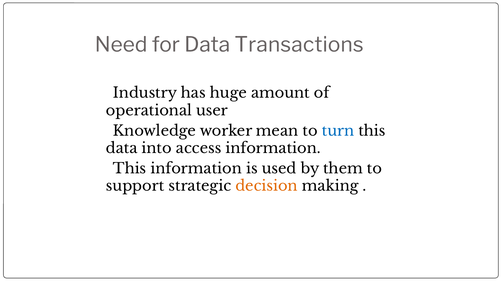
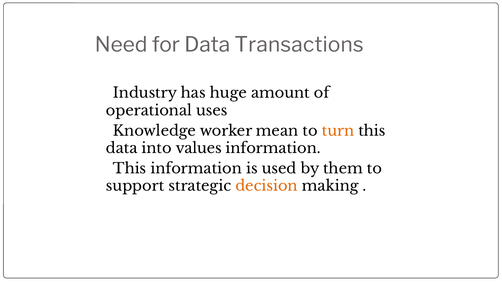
user: user -> uses (212, 111)
turn colour: blue -> orange (338, 131)
access: access -> values (199, 149)
